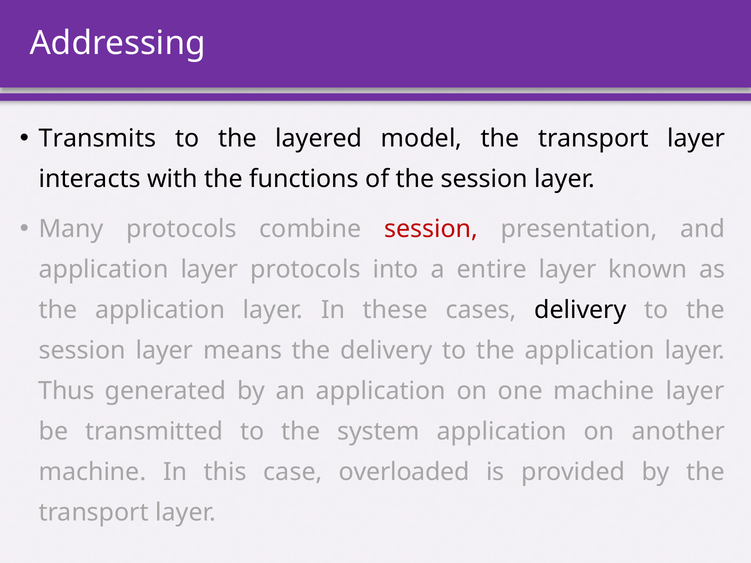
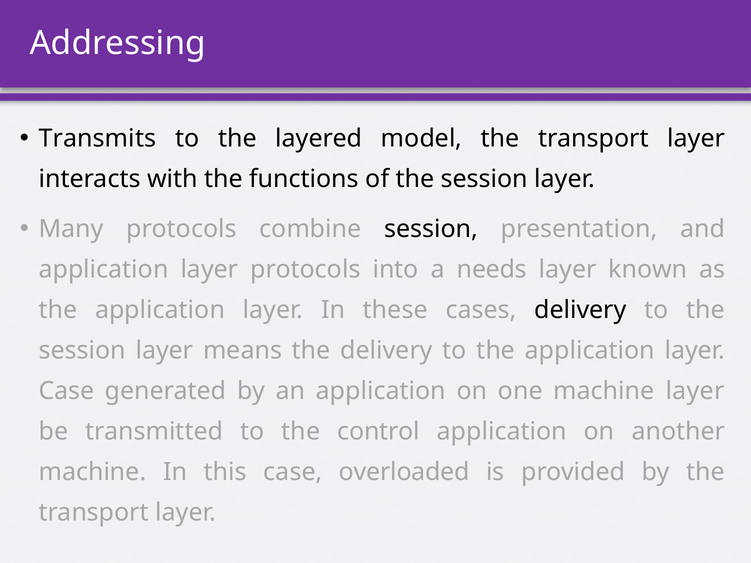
session colour: red -> black (431, 229)
entire: entire -> needs (492, 270)
Thus: Thus -> Case (66, 391)
system: system -> control (379, 432)
